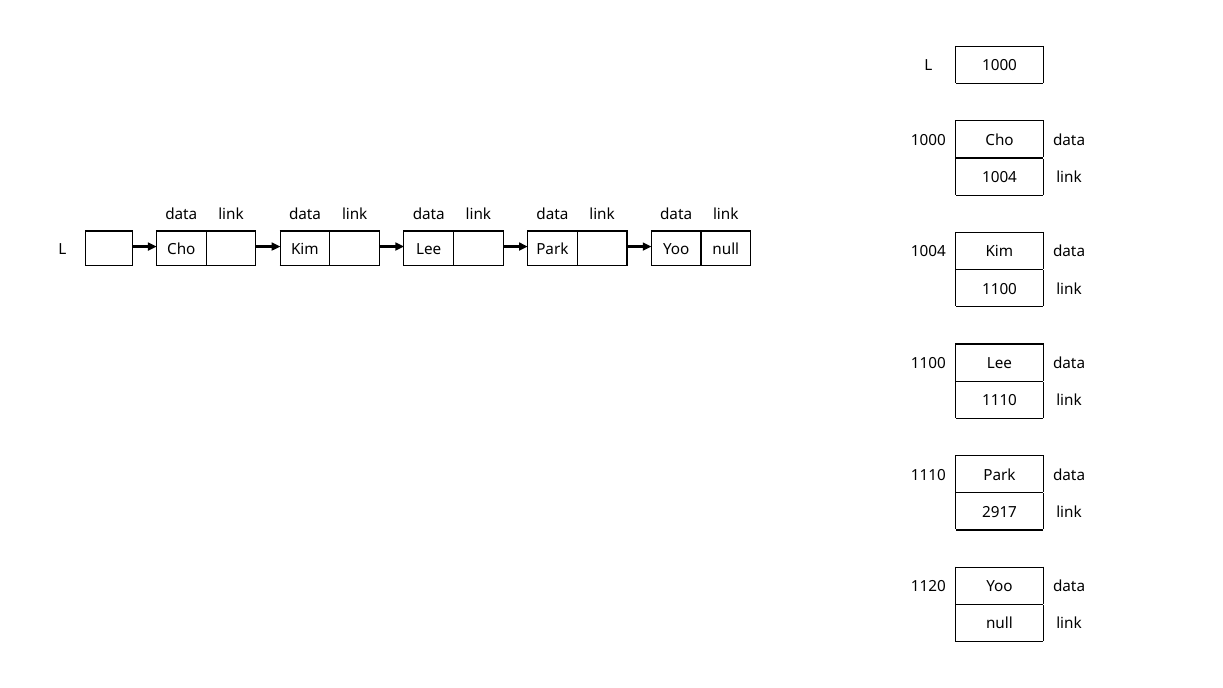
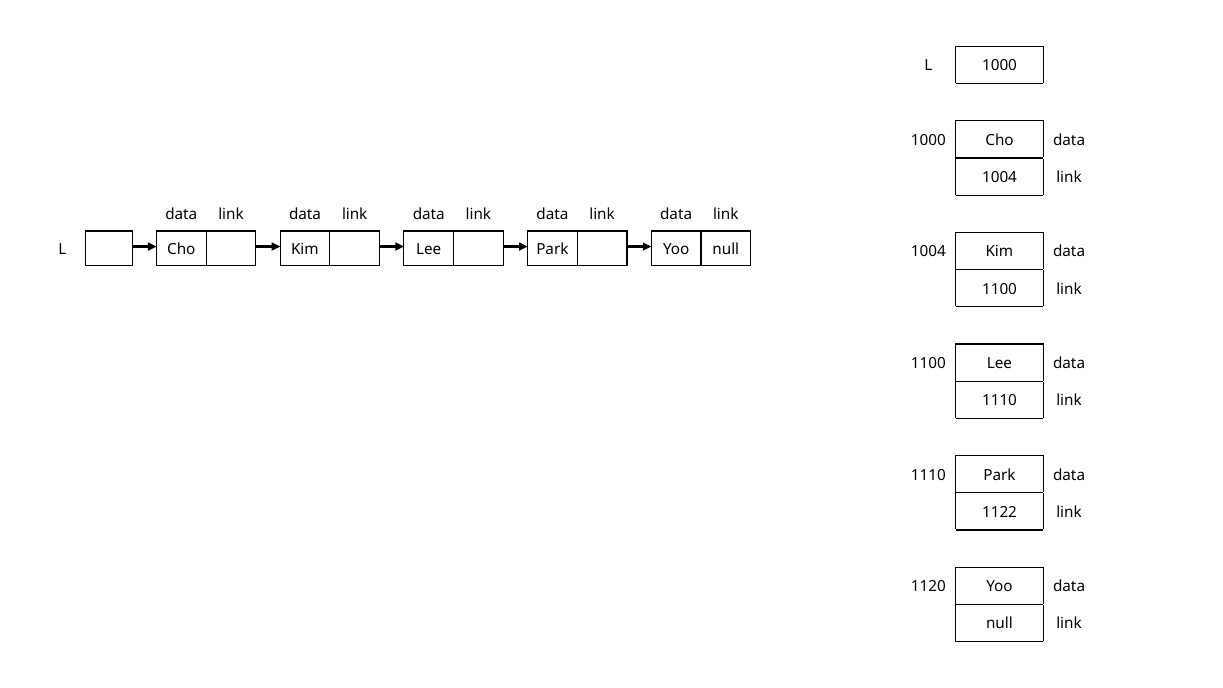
2917: 2917 -> 1122 (1000, 512)
